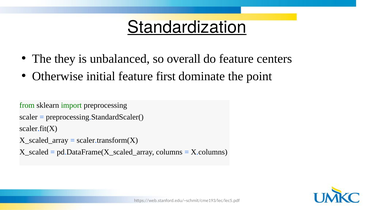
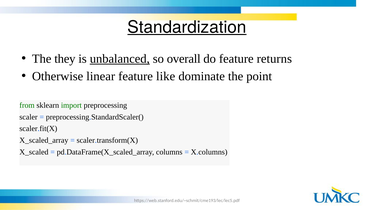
unbalanced underline: none -> present (120, 59)
centers: centers -> returns (274, 59)
initial: initial -> linear (101, 76)
first: first -> like (166, 76)
